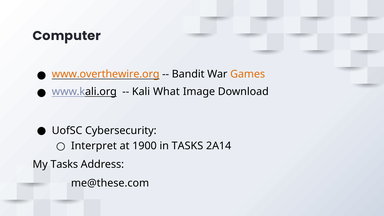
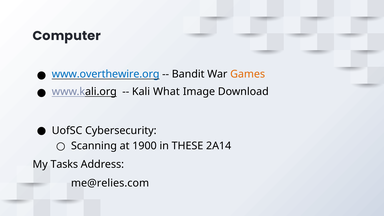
www.overthewire.org colour: orange -> blue (106, 74)
Interpret: Interpret -> Scanning (94, 146)
in TASKS: TASKS -> THESE (187, 146)
me@these.com: me@these.com -> me@relies.com (110, 183)
